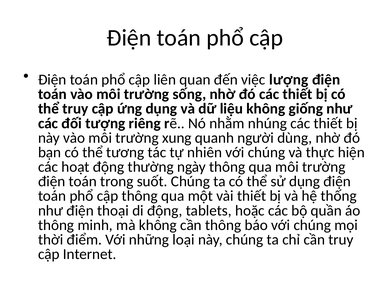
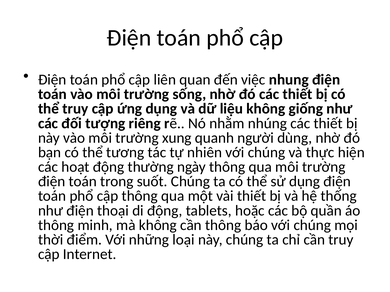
lượng: lượng -> nhung (289, 80)
